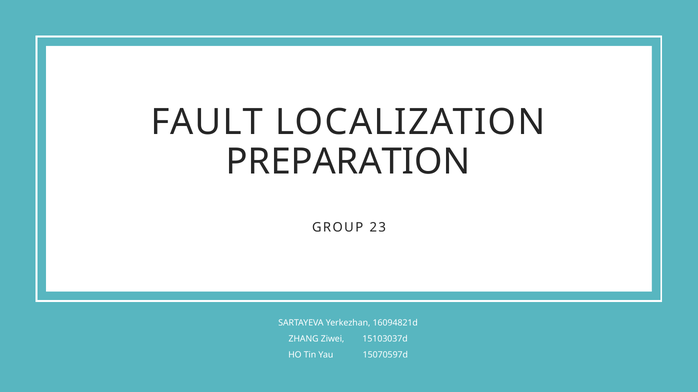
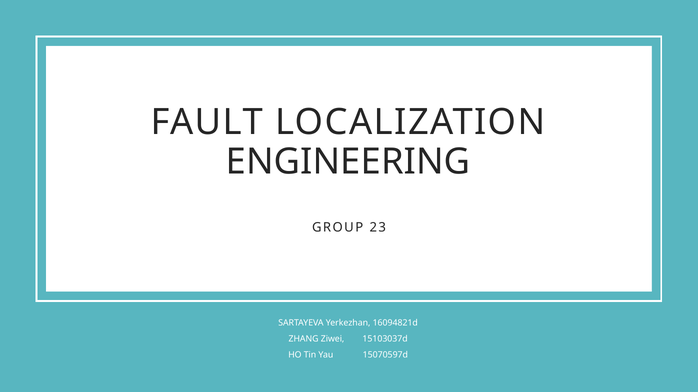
PREPARATION: PREPARATION -> ENGINEERING (348, 162)
